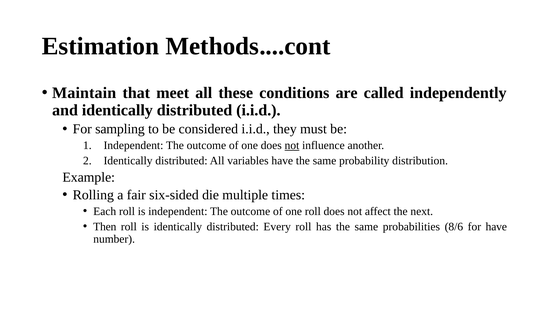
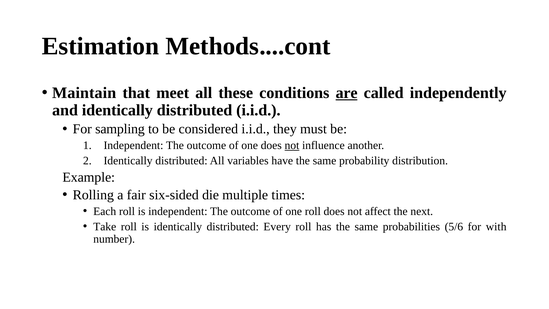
are underline: none -> present (347, 93)
Then: Then -> Take (105, 226)
8/6: 8/6 -> 5/6 (454, 226)
for have: have -> with (496, 226)
